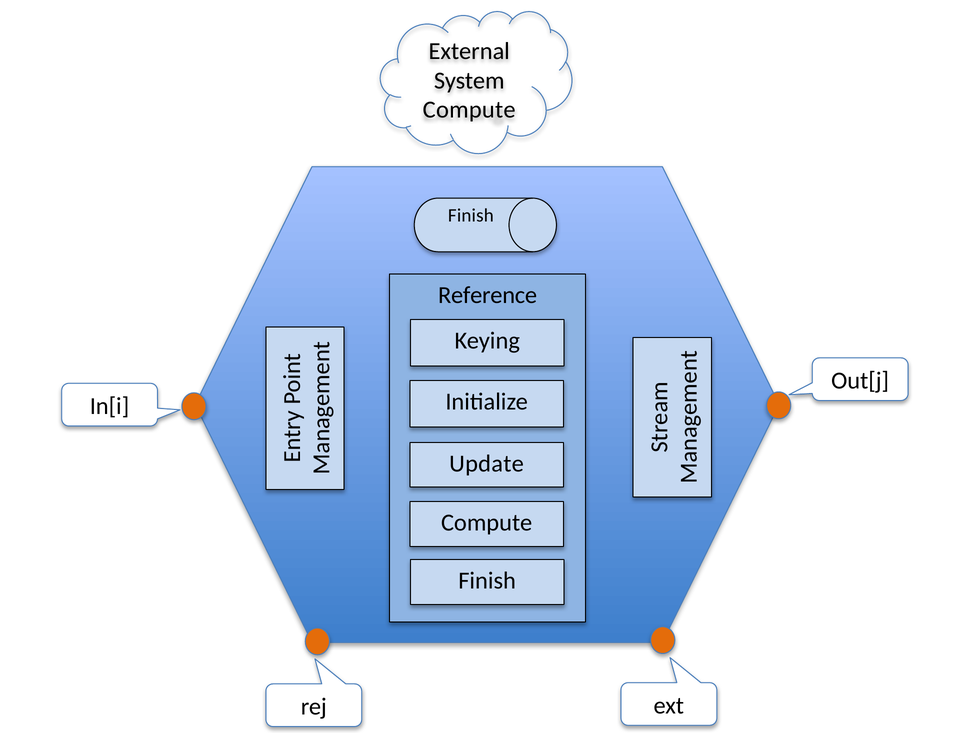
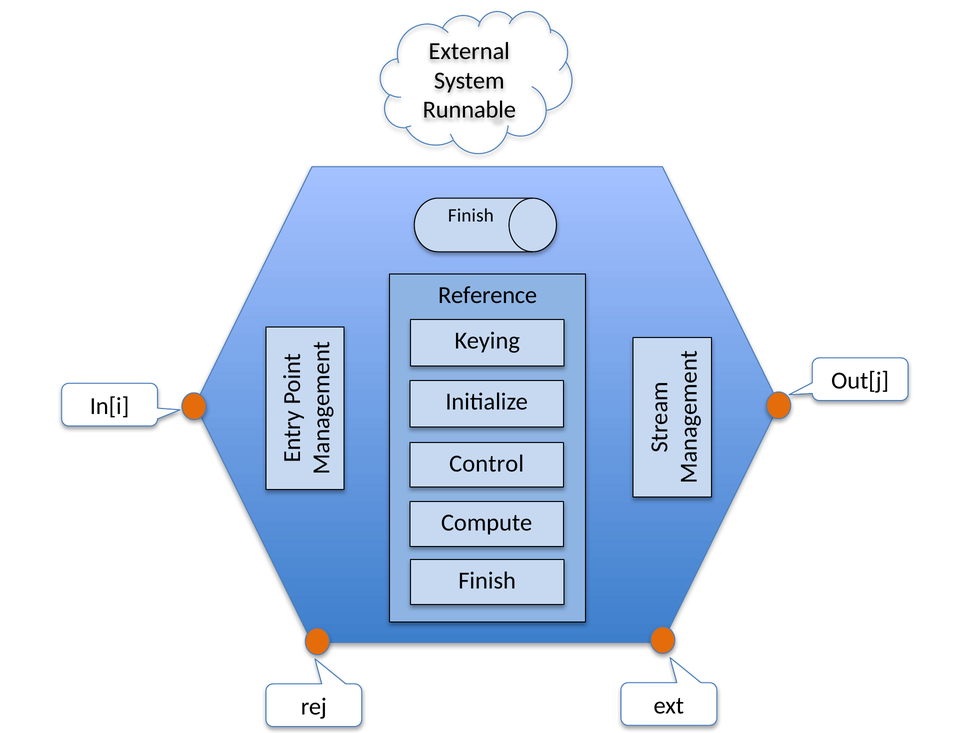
Compute: Compute -> Runnable (469, 110)
Update: Update -> Control (487, 464)
